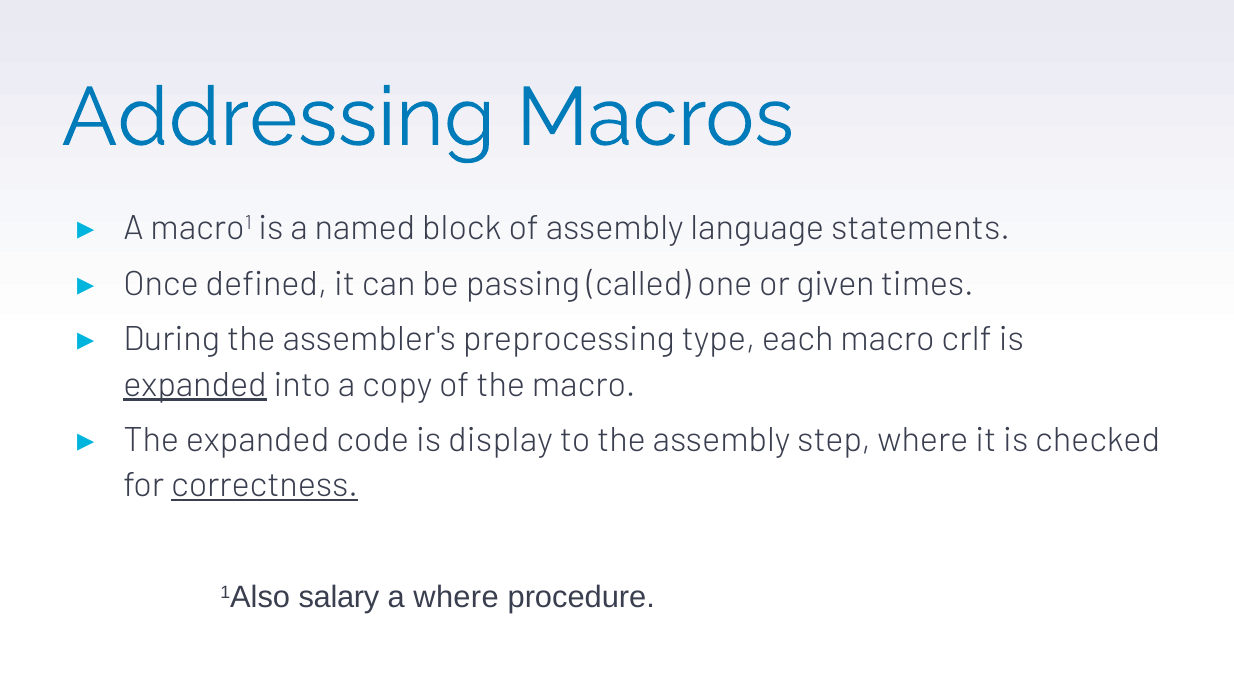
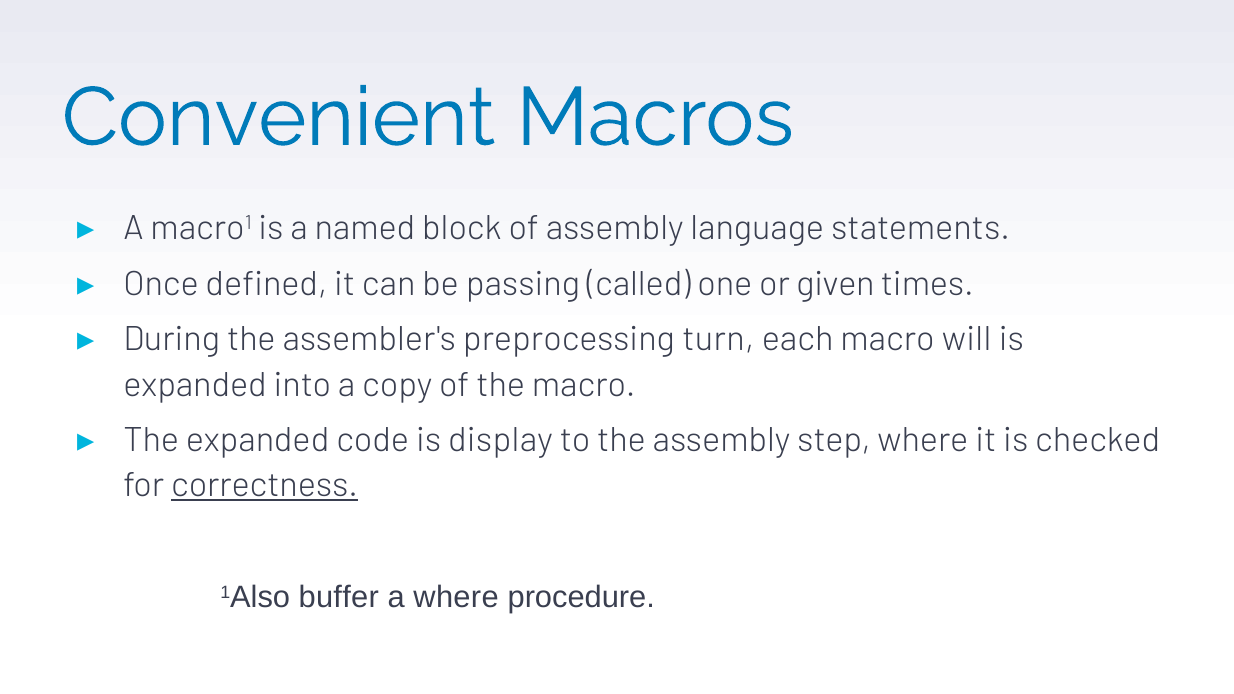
Addressing: Addressing -> Convenient (279, 118)
type: type -> turn (718, 340)
crlf: crlf -> will (967, 340)
expanded underline: present -> none (195, 385)
salary: salary -> buffer (339, 598)
